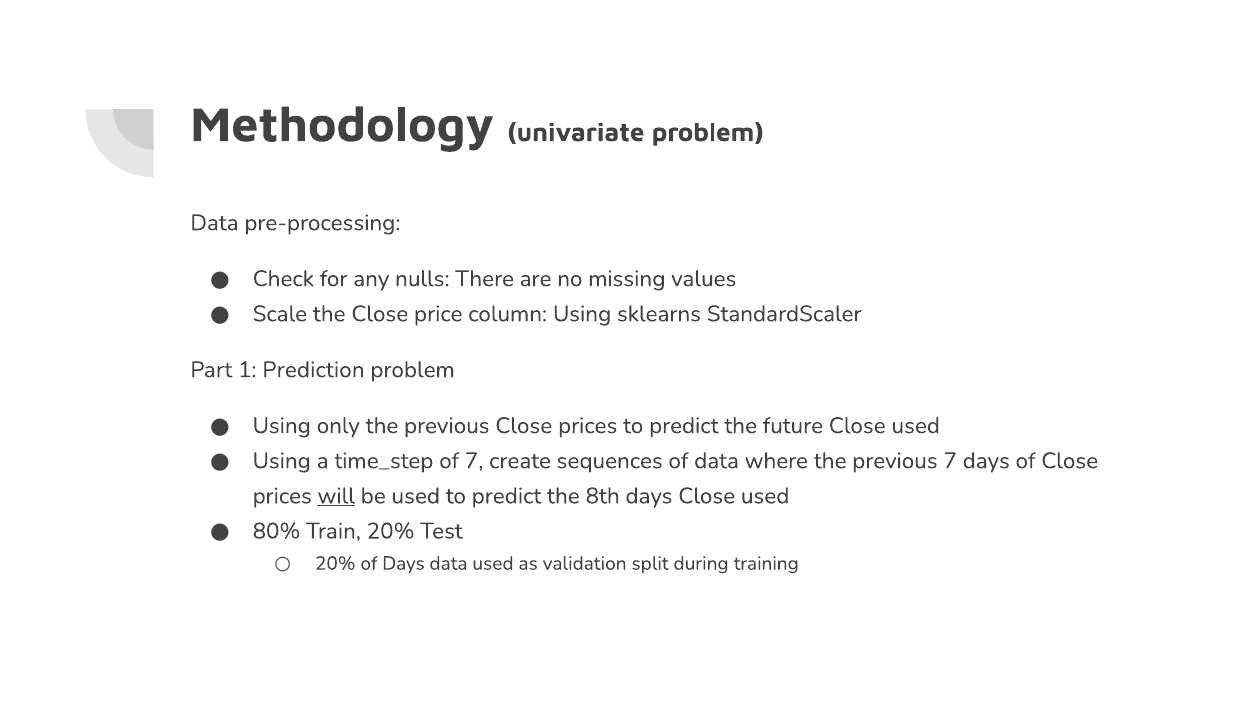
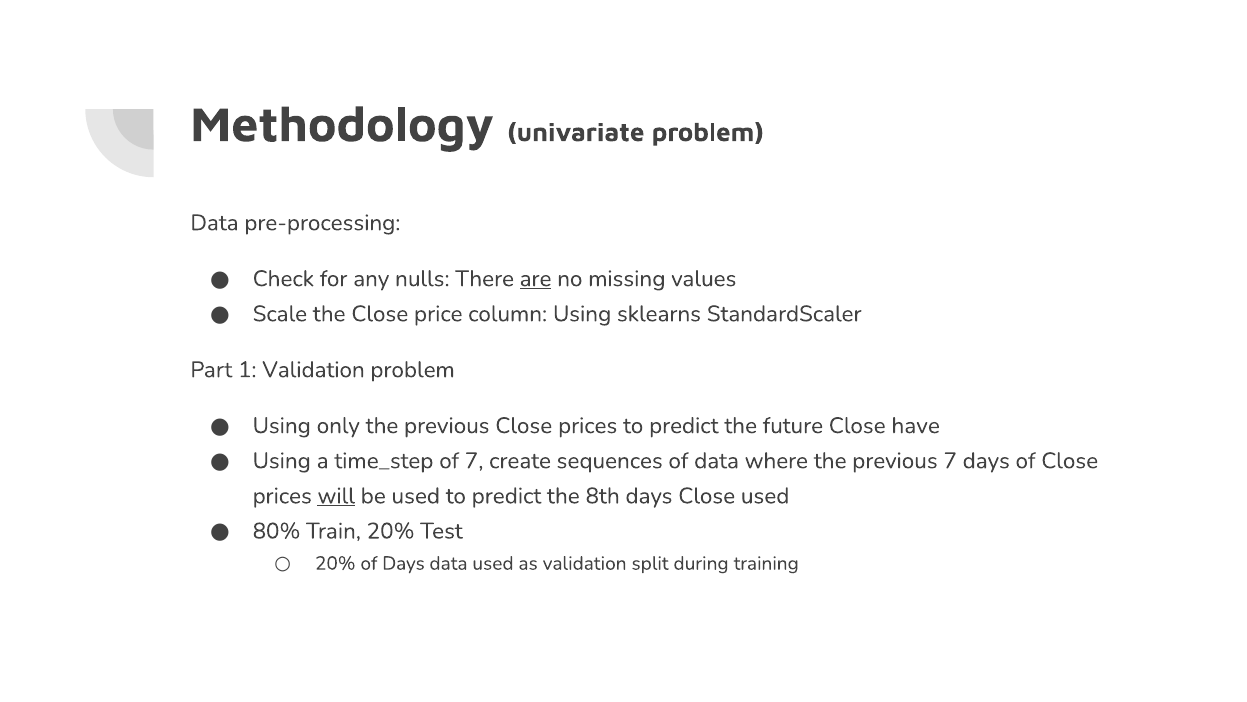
are underline: none -> present (536, 279)
1 Prediction: Prediction -> Validation (314, 370)
future Close used: used -> have (916, 425)
